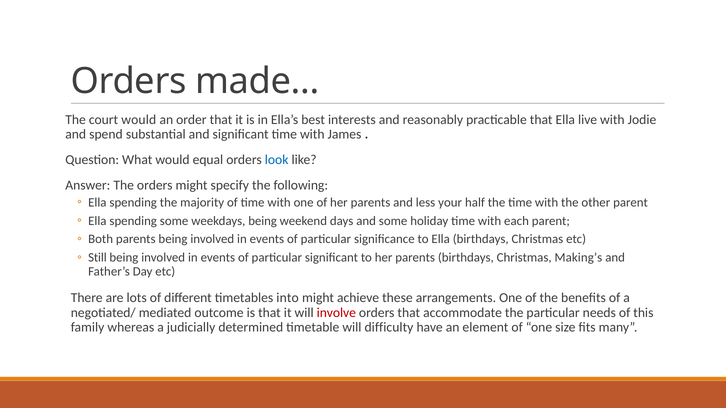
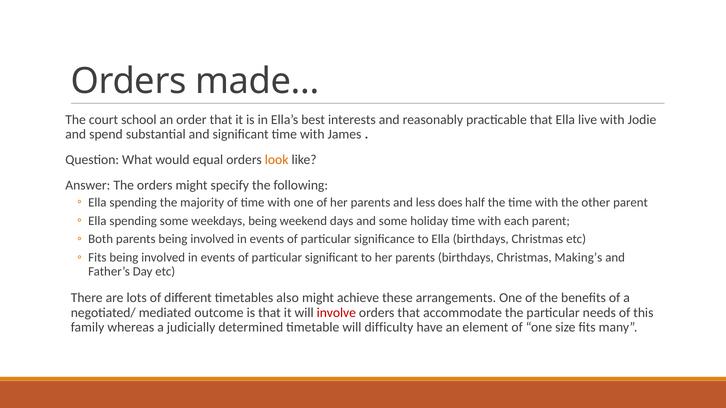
court would: would -> school (139, 120)
look colour: blue -> orange (277, 160)
your: your -> does (450, 203)
Still: Still -> Fits (97, 258)
into: into -> also (288, 298)
